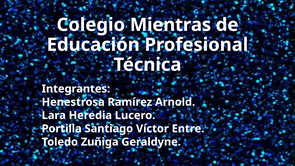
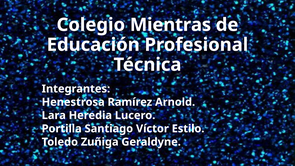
Entre: Entre -> Estilo (188, 129)
